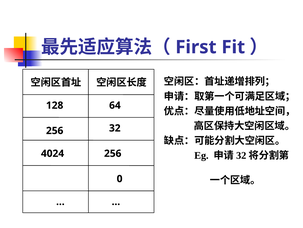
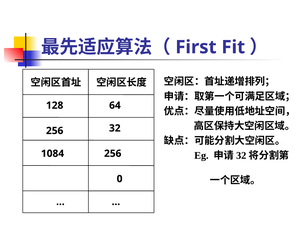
4024: 4024 -> 1084 (52, 153)
